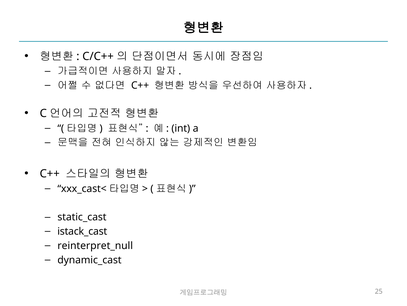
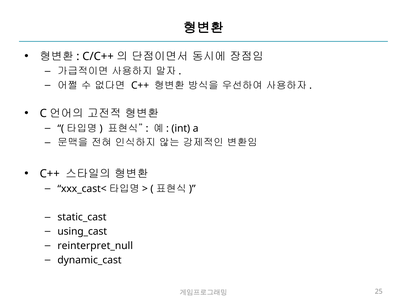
istack_cast: istack_cast -> using_cast (82, 231)
